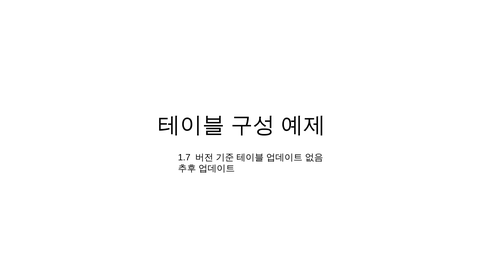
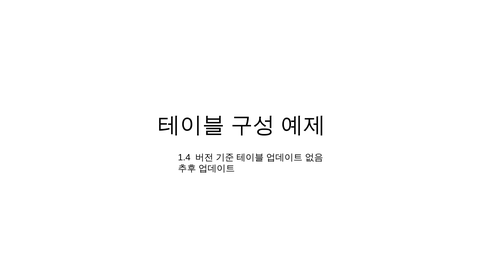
1.7: 1.7 -> 1.4 (184, 158)
